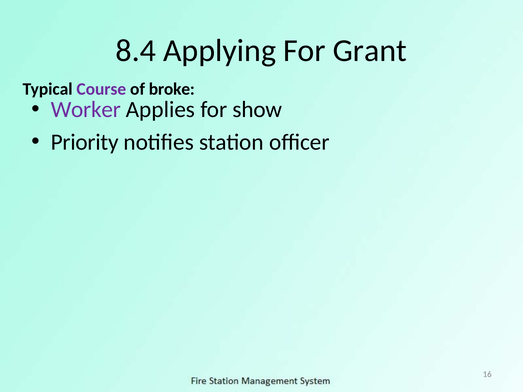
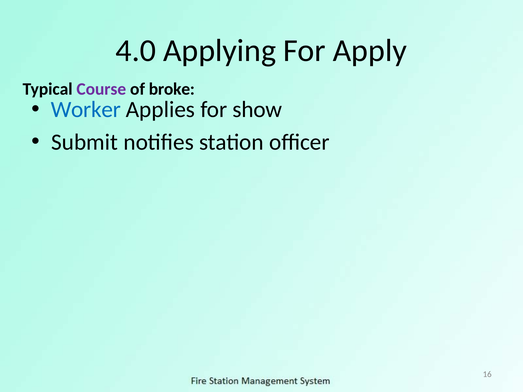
8.4: 8.4 -> 4.0 (136, 51)
Grant: Grant -> Apply (370, 51)
Worker colour: purple -> blue (86, 110)
Priority: Priority -> Submit (85, 142)
